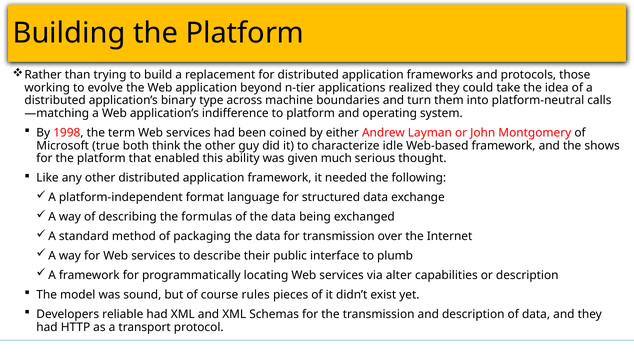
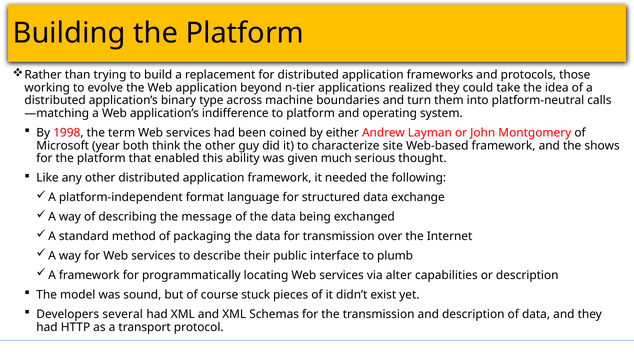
true: true -> year (106, 145)
idle: idle -> site (393, 145)
formulas: formulas -> message (207, 217)
rules: rules -> stuck (256, 294)
reliable: reliable -> several (123, 314)
